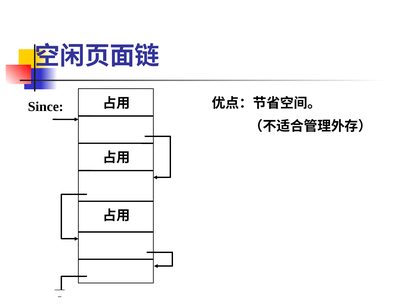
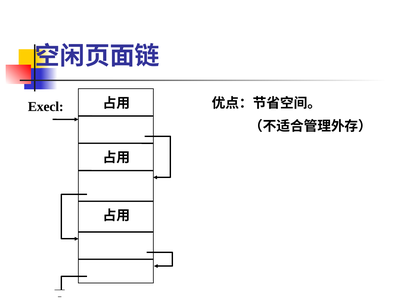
Since: Since -> Execl (46, 107)
